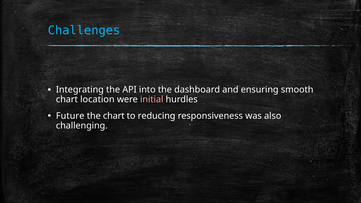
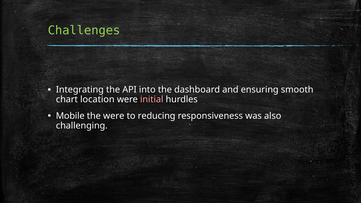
Challenges colour: light blue -> light green (84, 30)
Future: Future -> Mobile (70, 116)
the chart: chart -> were (114, 116)
